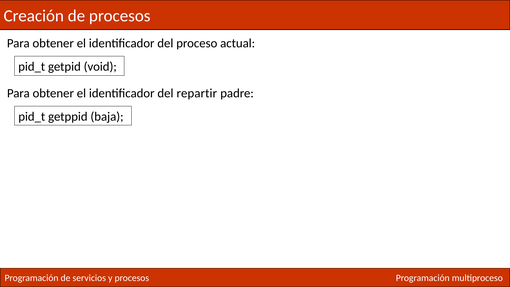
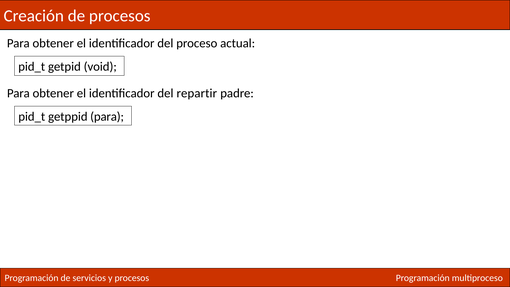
getppid baja: baja -> para (107, 117)
